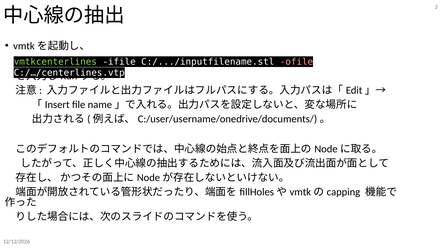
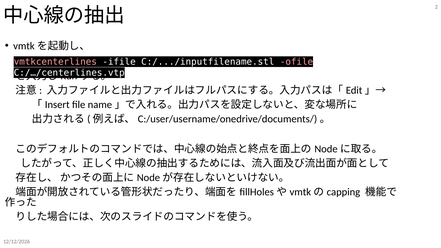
vmtkcenterlines colour: light green -> pink (55, 62)
